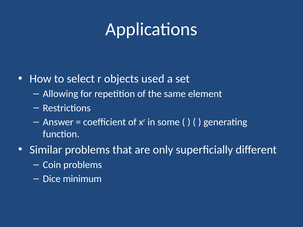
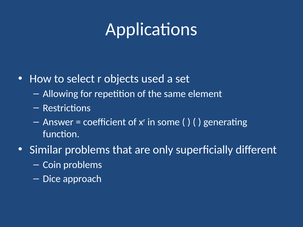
minimum: minimum -> approach (82, 179)
